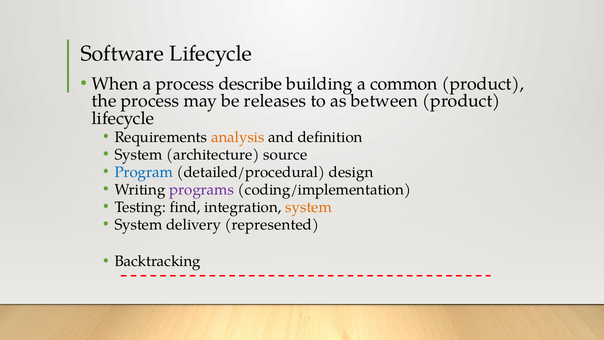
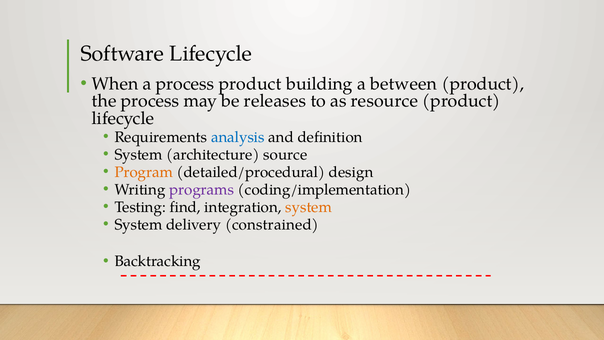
process describe: describe -> product (250, 84)
common: common -> between (404, 84)
between: between -> resource (384, 101)
analysis colour: orange -> blue (238, 137)
Program colour: blue -> orange (144, 172)
represented: represented -> constrained (272, 225)
